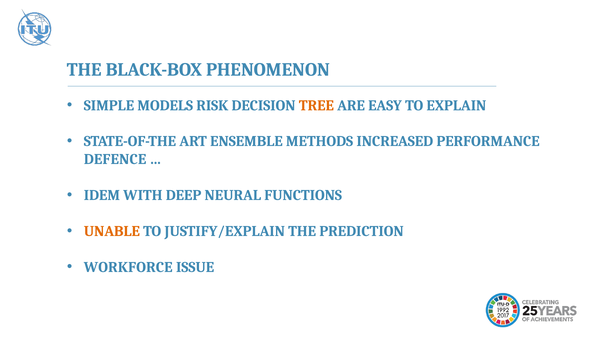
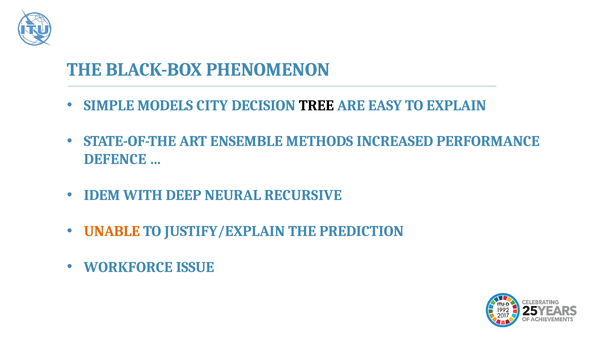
RISK: RISK -> CITY (212, 105)
TREE colour: orange -> black (316, 105)
FUNCTIONS: FUNCTIONS -> RECURSIVE (303, 195)
